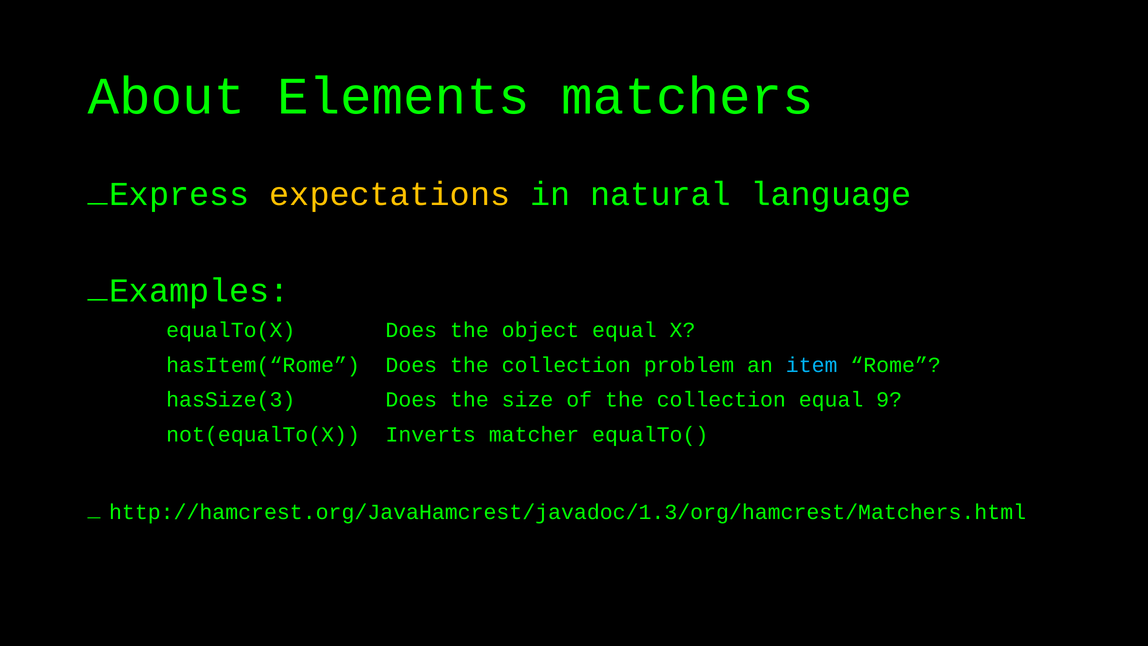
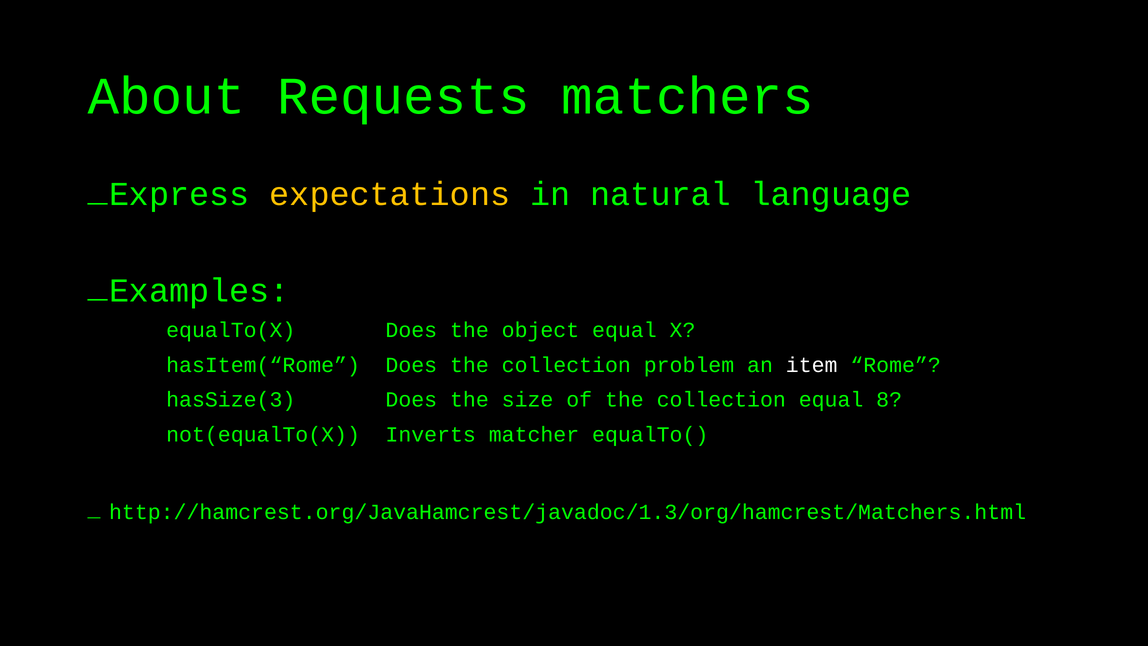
Elements: Elements -> Requests (403, 96)
item colour: light blue -> white (812, 365)
9: 9 -> 8 (889, 400)
